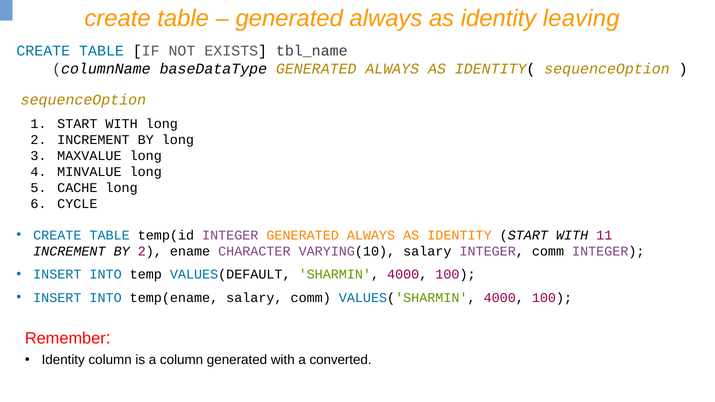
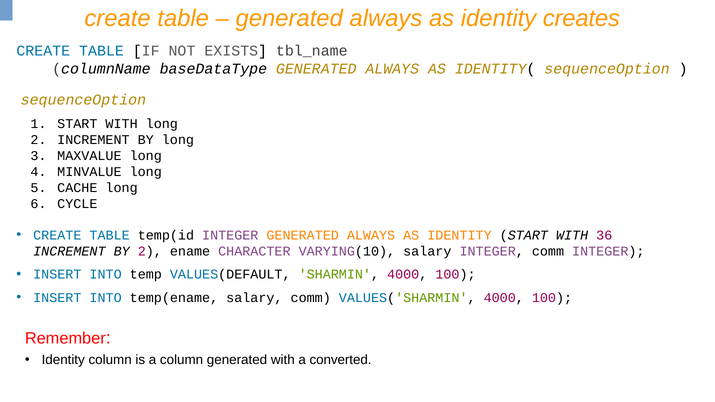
leaving: leaving -> creates (581, 19)
11: 11 -> 36 (604, 235)
